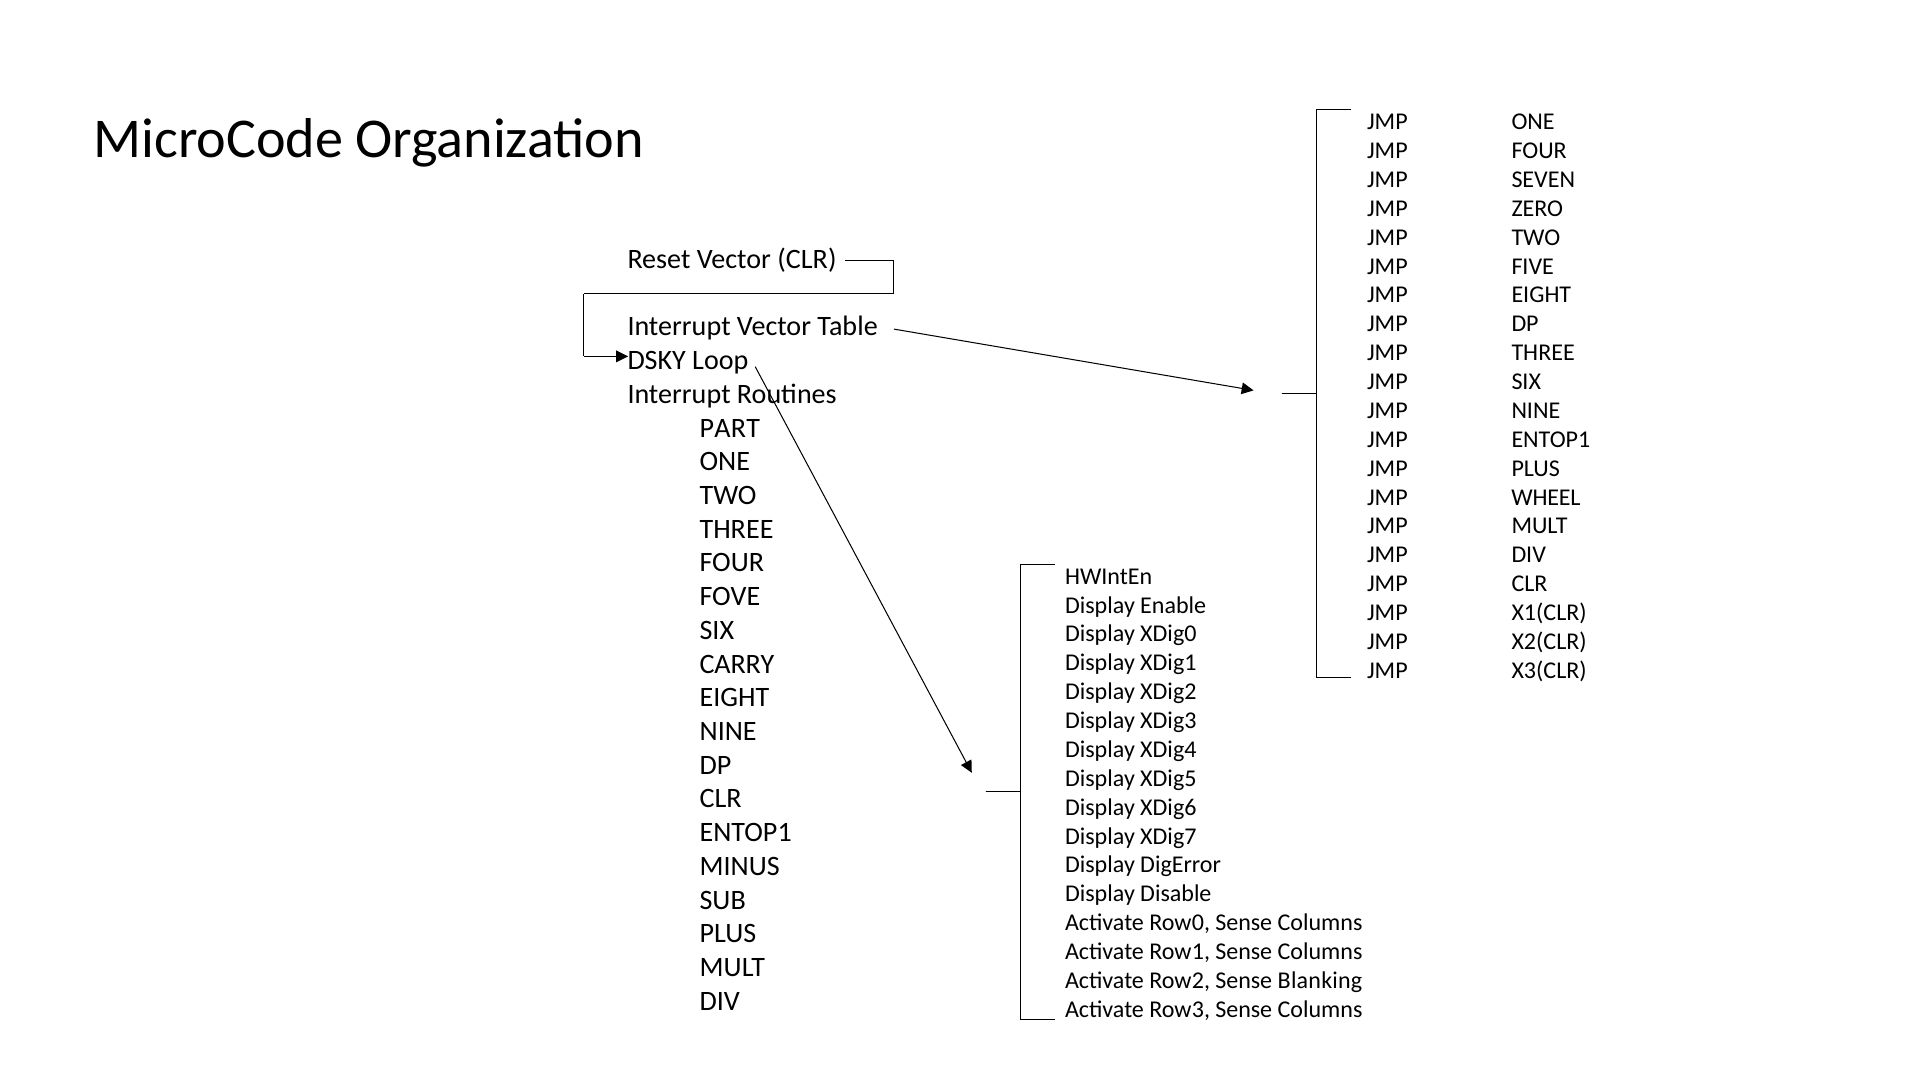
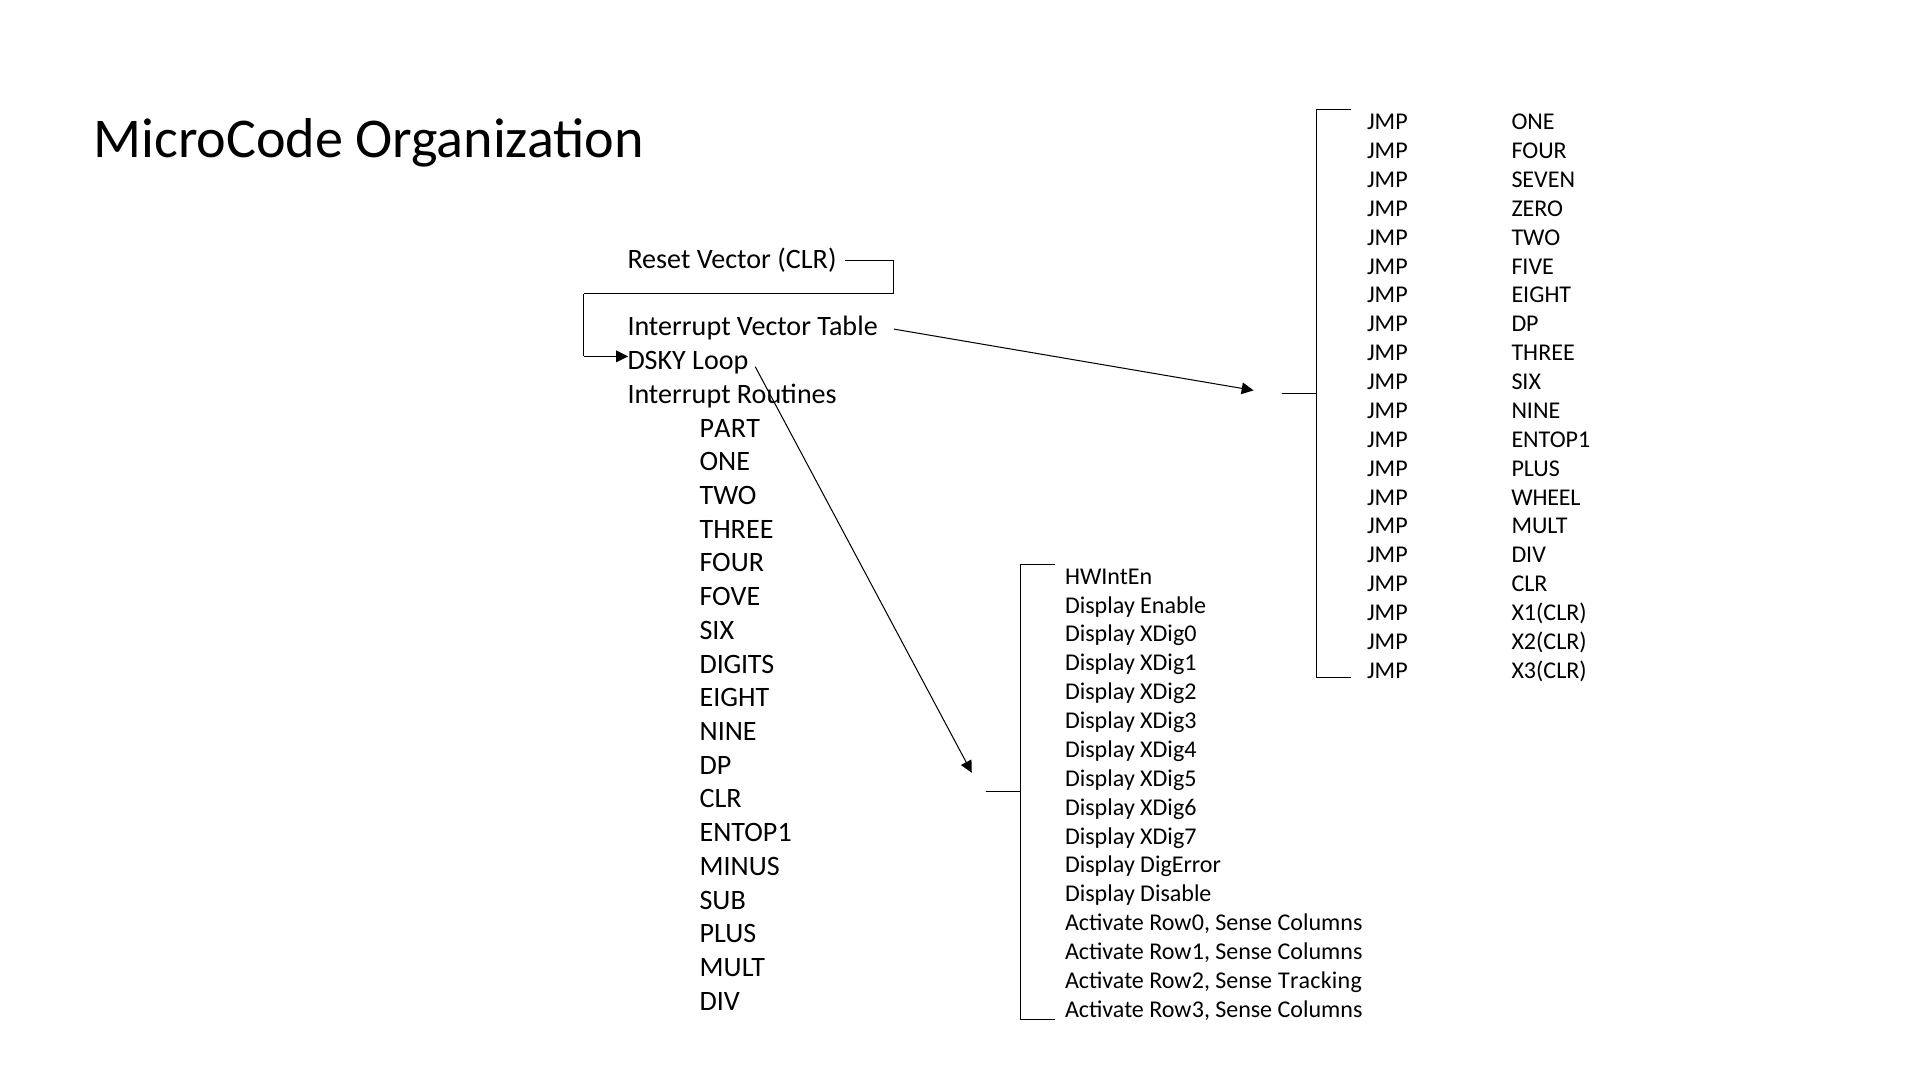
CARRY: CARRY -> DIGITS (737, 664)
Blanking: Blanking -> Tracking (1320, 980)
